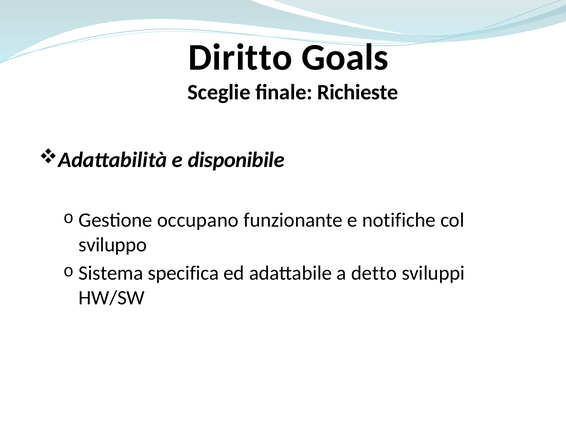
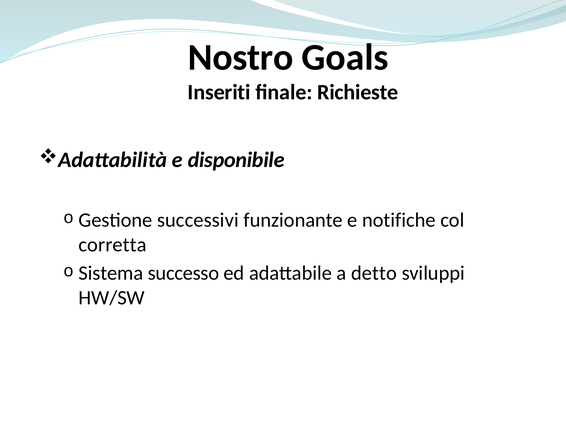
Diritto: Diritto -> Nostro (241, 58)
Sceglie: Sceglie -> Inseriti (219, 92)
occupano: occupano -> successivi (198, 220)
sviluppo: sviluppo -> corretta (113, 245)
specifica: specifica -> successo (183, 274)
